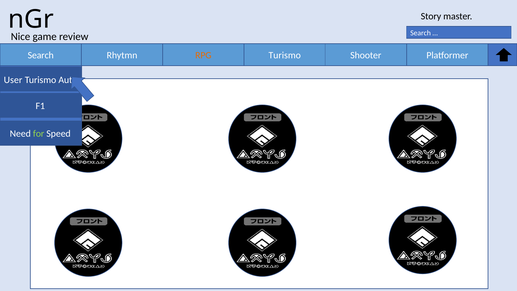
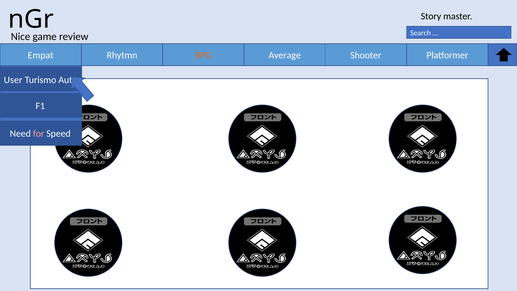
Search: Search -> Empat (41, 55)
Turismo: Turismo -> Average (285, 55)
for colour: light green -> pink (39, 134)
